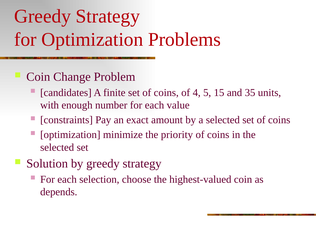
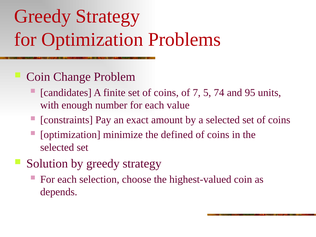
4: 4 -> 7 (197, 93)
15: 15 -> 74 (219, 93)
35: 35 -> 95 (250, 93)
priority: priority -> defined (177, 135)
